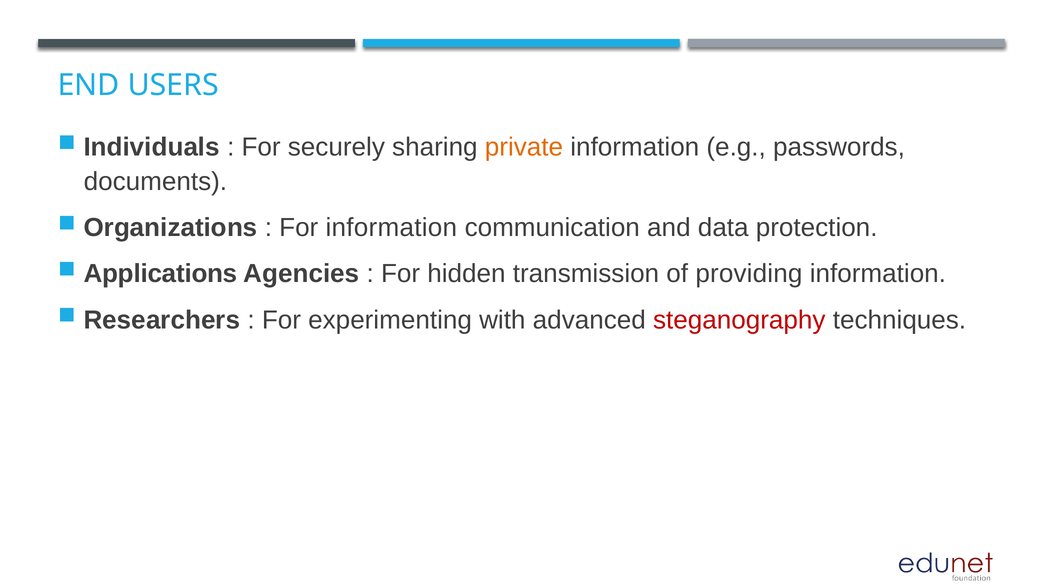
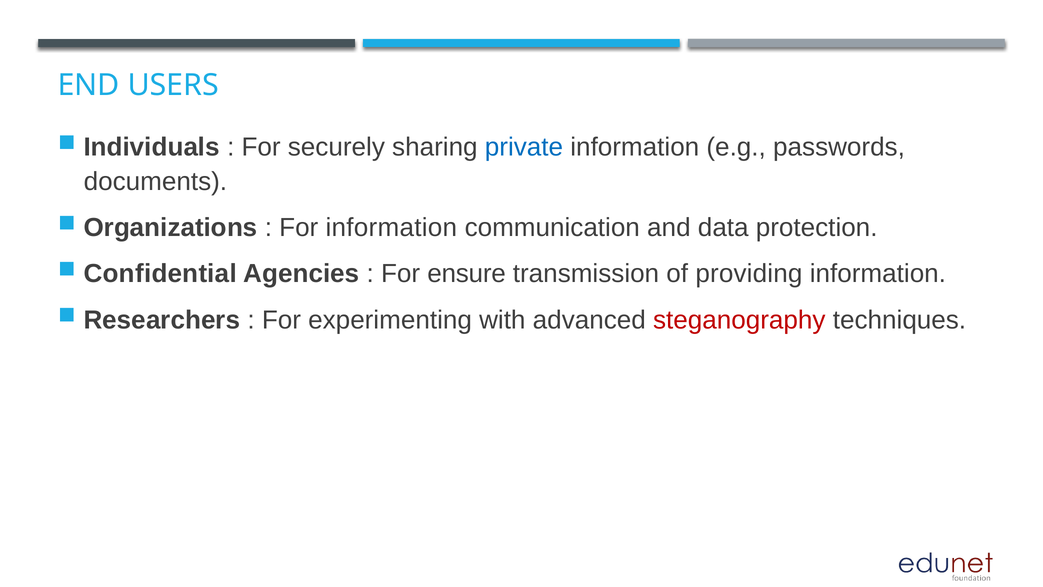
private colour: orange -> blue (524, 147)
Applications: Applications -> Confidential (160, 274)
hidden: hidden -> ensure (467, 274)
